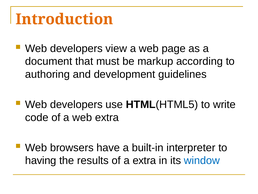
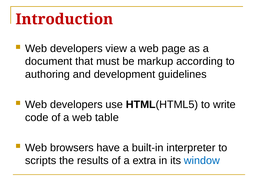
Introduction colour: orange -> red (64, 19)
web extra: extra -> table (107, 117)
having: having -> scripts (41, 160)
